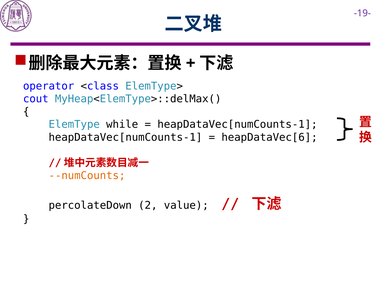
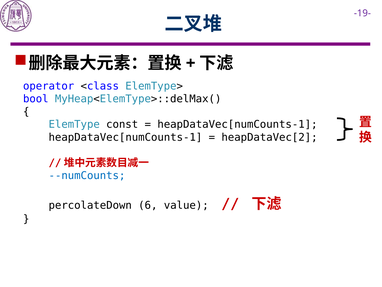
cout: cout -> bool (36, 99)
while: while -> const (122, 124)
heapDataVec[6: heapDataVec[6 -> heapDataVec[2 (269, 137)
--numCounts colour: orange -> blue (87, 175)
2: 2 -> 6 (148, 205)
